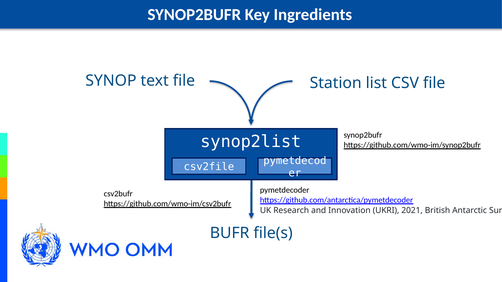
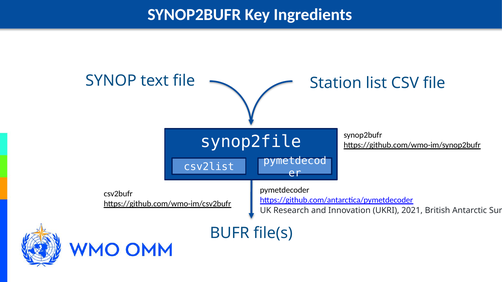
synop2list: synop2list -> synop2file (251, 142)
csv2file: csv2file -> csv2list (209, 167)
